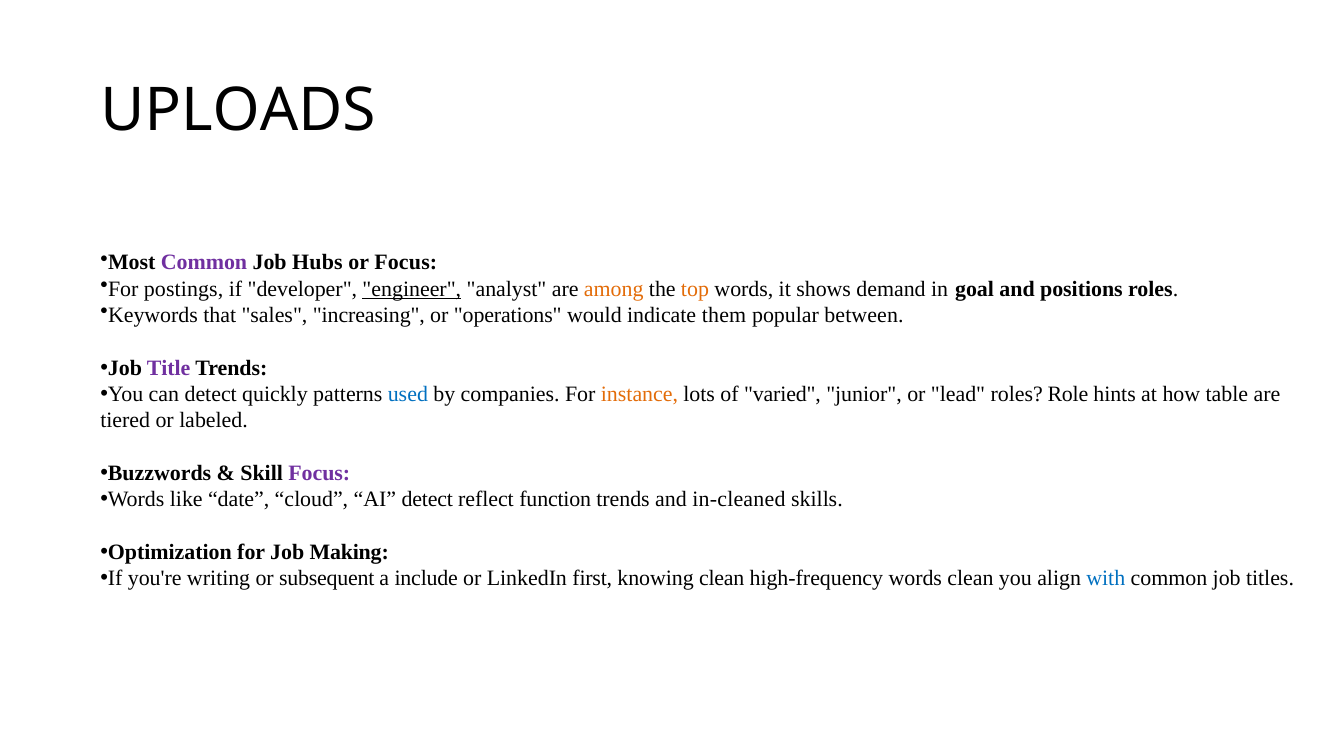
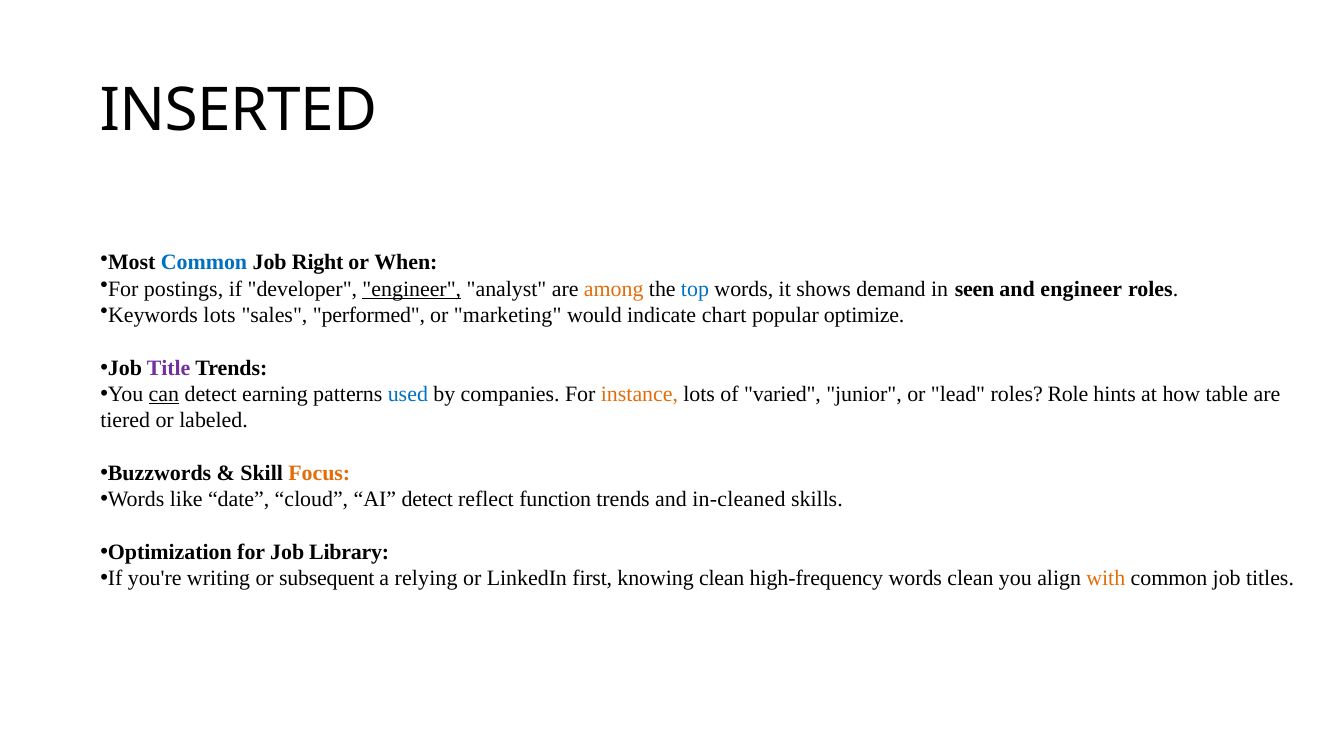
UPLOADS: UPLOADS -> INSERTED (238, 111)
Common colour: purple -> blue (204, 263)
Hubs: Hubs -> Right (318, 263)
or Focus: Focus -> When (406, 263)
top colour: orange -> blue (695, 289)
goal: goal -> seen (975, 289)
and positions: positions -> engineer (1081, 289)
Keywords that: that -> lots (220, 315)
increasing: increasing -> performed (369, 315)
operations: operations -> marketing (508, 315)
them: them -> chart (724, 315)
between: between -> optimize (864, 315)
can underline: none -> present (164, 394)
quickly: quickly -> earning (275, 394)
Focus colour: purple -> orange (319, 473)
Making: Making -> Library (349, 552)
include: include -> relying (426, 579)
with colour: blue -> orange (1106, 579)
